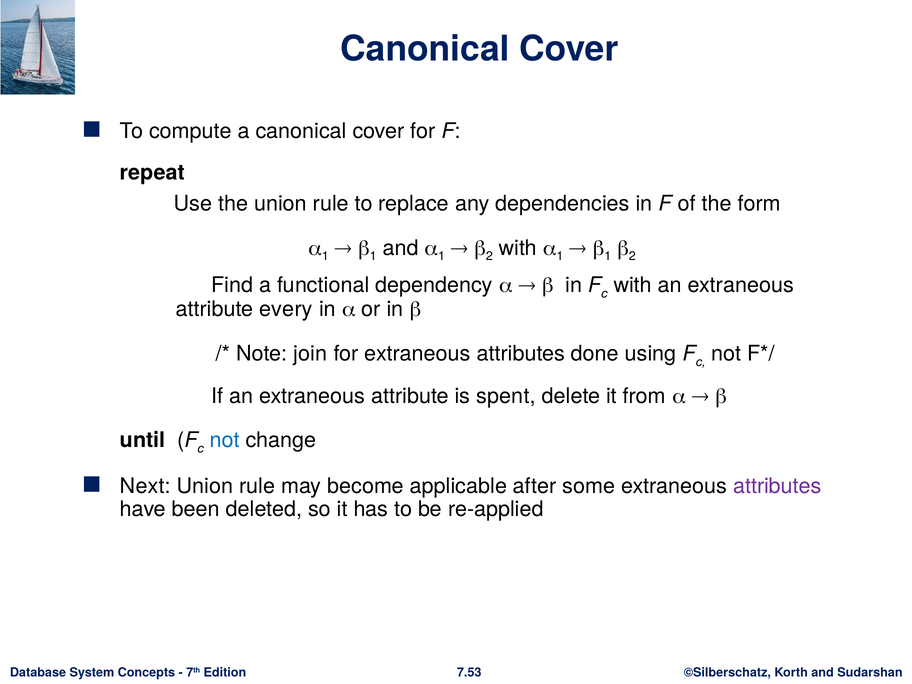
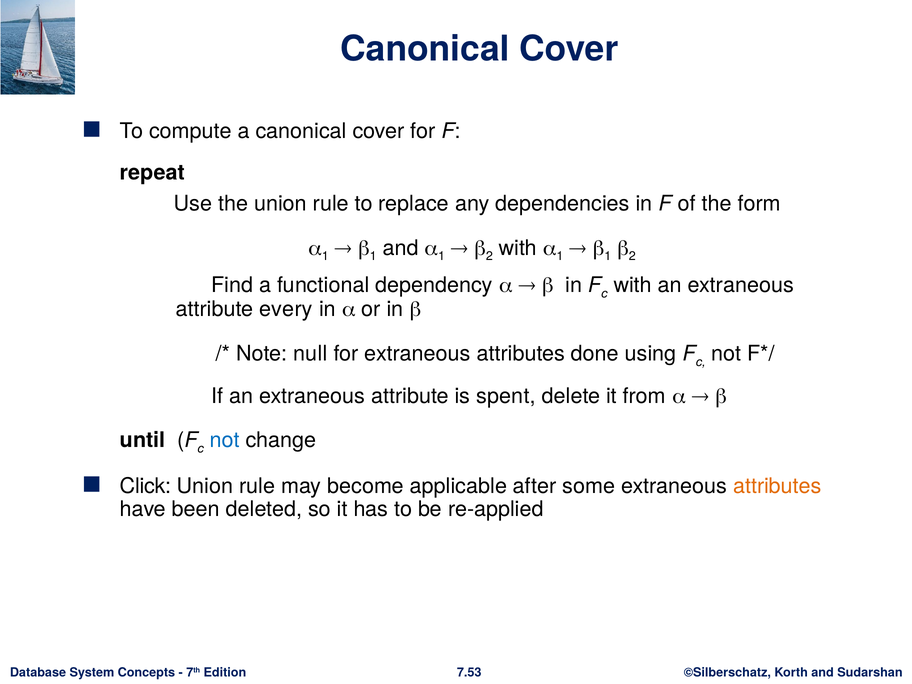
join: join -> null (310, 354)
Next: Next -> Click (146, 486)
attributes colour: purple -> orange (777, 486)
